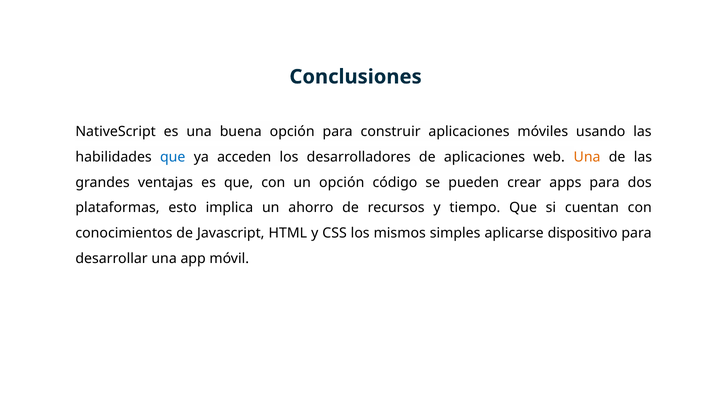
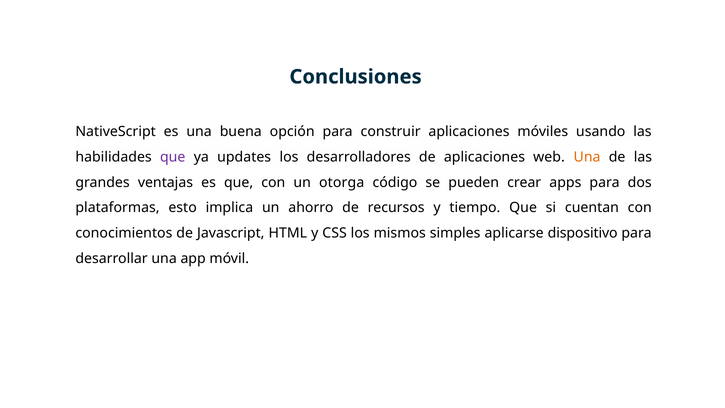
que colour: blue -> purple (173, 157)
acceden: acceden -> updates (244, 157)
un opción: opción -> otorga (342, 182)
